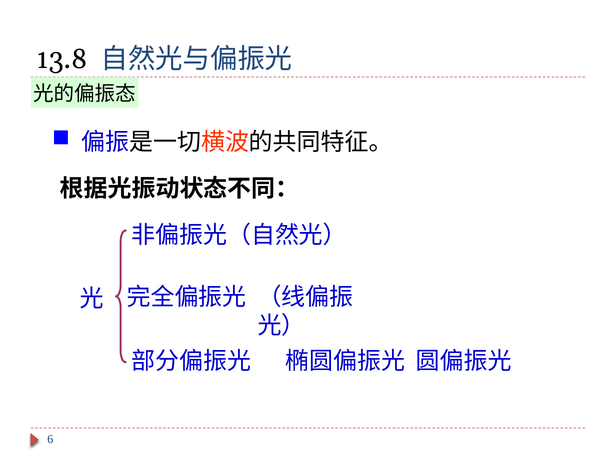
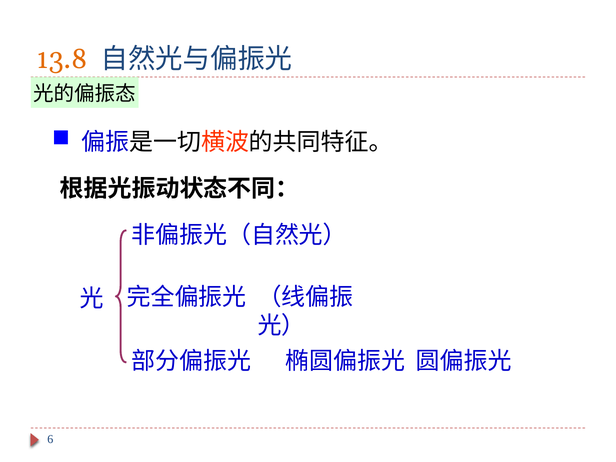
13.8 colour: black -> orange (62, 59)
